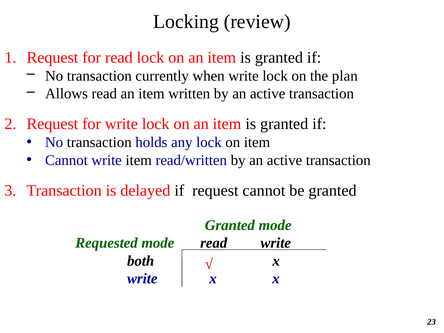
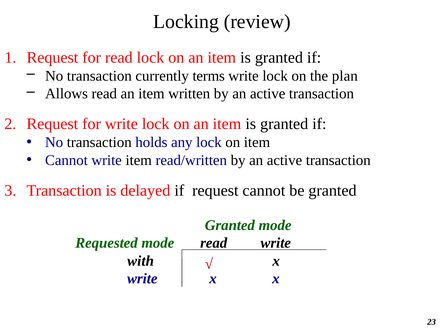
when: when -> terms (209, 76)
both: both -> with (141, 261)
